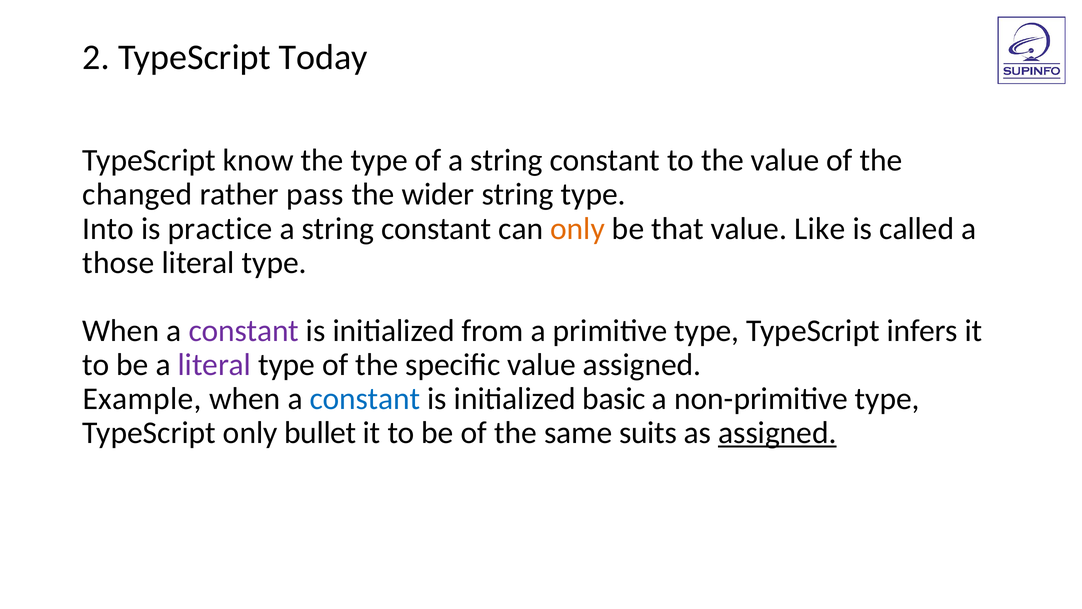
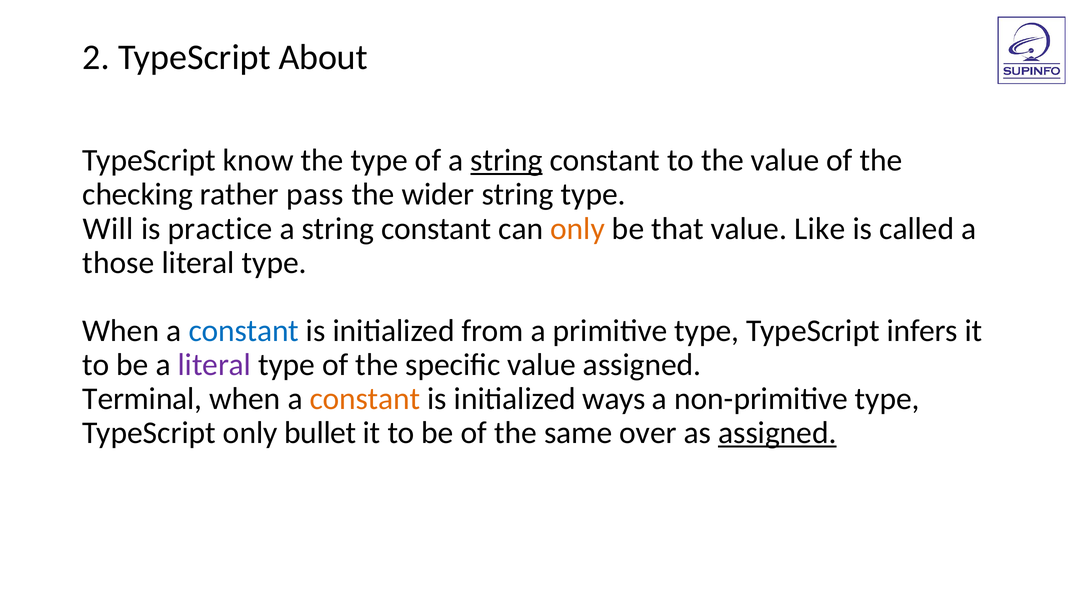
Today: Today -> About (323, 57)
string underline: none -> present (507, 160)
changed: changed -> checking (138, 194)
Into: Into -> Will (108, 228)
constant colour: purple -> blue (244, 331)
Example: Example -> Terminal (142, 399)
constant colour: blue -> orange (365, 399)
basic: basic -> ways (614, 399)
suits: suits -> over (648, 433)
